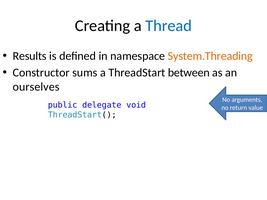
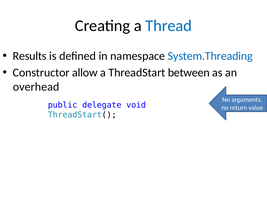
System.Threading colour: orange -> blue (210, 56)
sums: sums -> allow (85, 73)
ourselves: ourselves -> overhead (36, 87)
